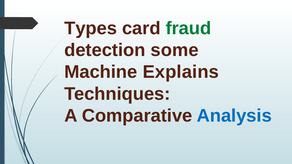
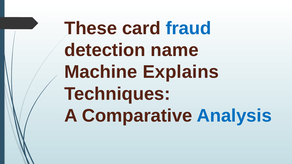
Types: Types -> These (91, 28)
fraud colour: green -> blue (188, 28)
some: some -> name (175, 50)
